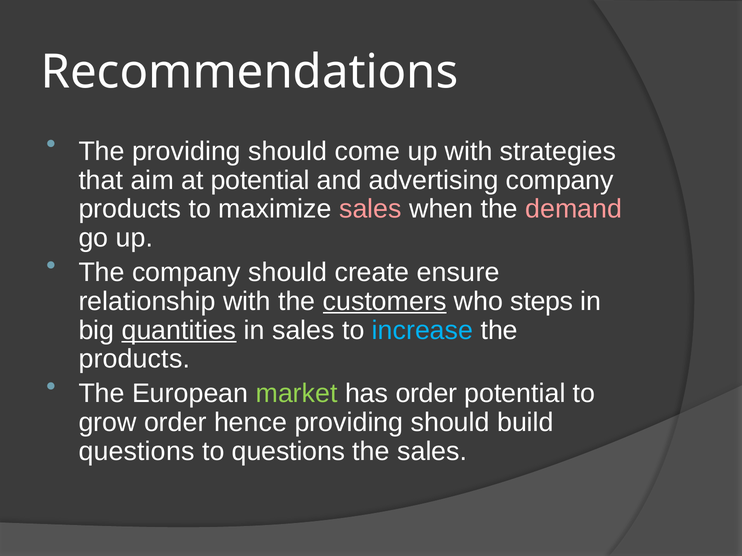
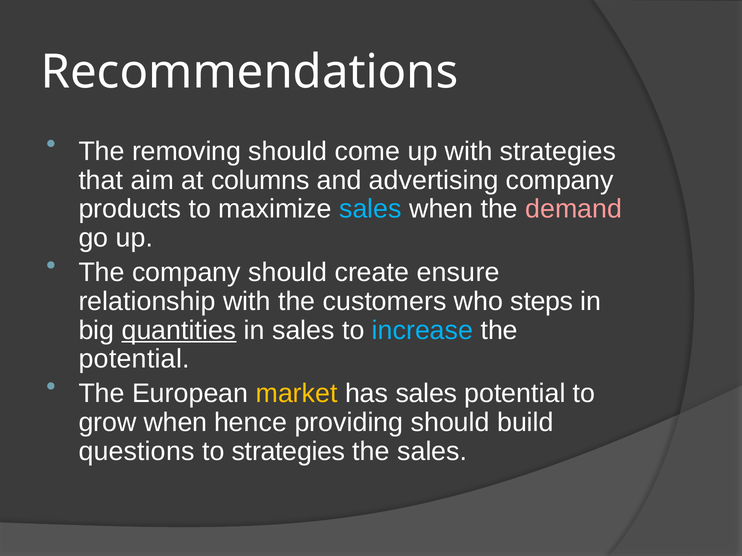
The providing: providing -> removing (187, 151)
at potential: potential -> columns (260, 180)
sales colour: pink -> light blue (370, 209)
customers underline: present -> none (385, 302)
products: products -> potential (134, 359)
market colour: light green -> yellow (297, 394)
has order: order -> sales (426, 394)
grow order: order -> when (175, 423)
to questions: questions -> strategies (289, 452)
